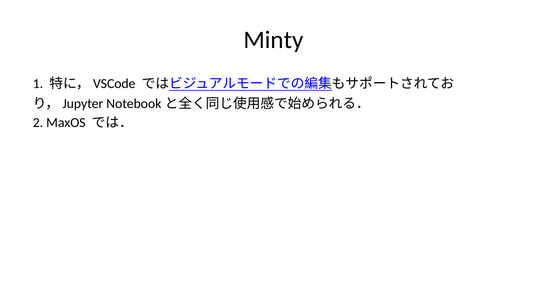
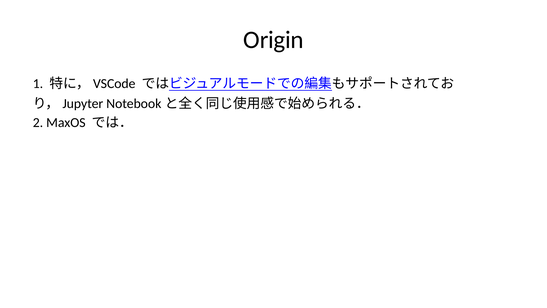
Minty: Minty -> Origin (274, 40)
